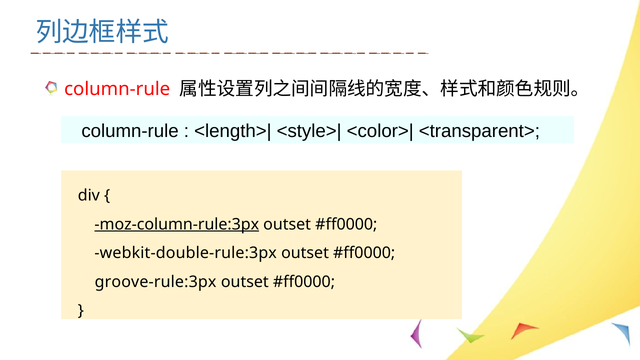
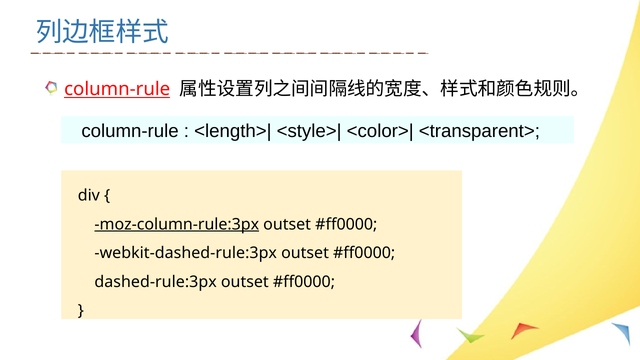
column-rule underline: none -> present (117, 89)
webkit-double-rule:3px: webkit-double-rule:3px -> webkit-dashed-rule:3px (186, 253)
groove-rule:3px: groove-rule:3px -> dashed-rule:3px (156, 282)
